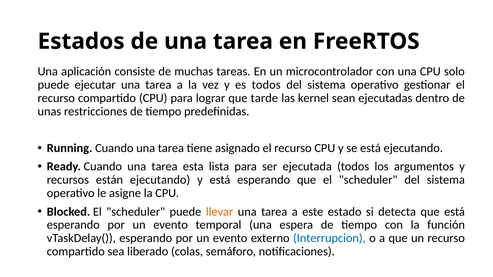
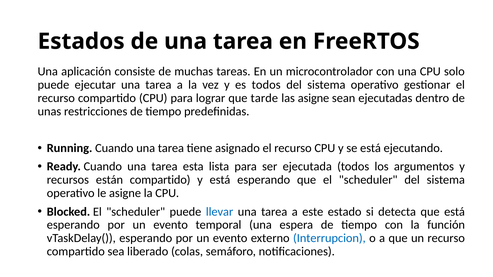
las kernel: kernel -> asigne (313, 98)
están ejecutando: ejecutando -> compartido (160, 180)
llevar colour: orange -> blue (220, 212)
